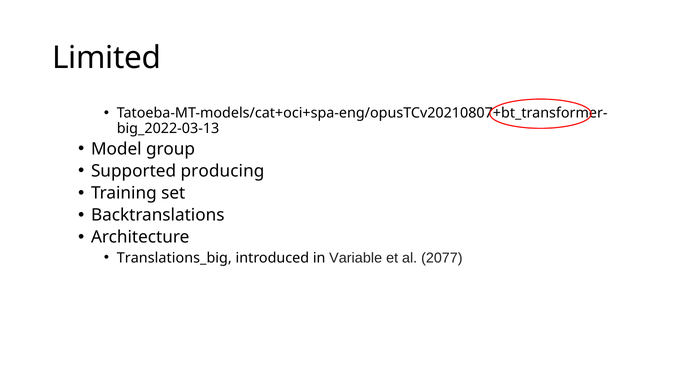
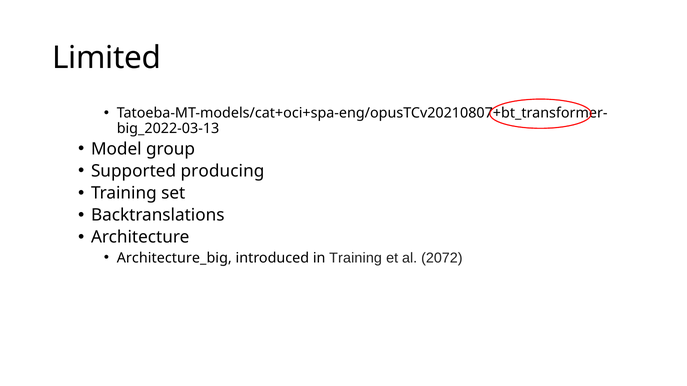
Translations_big: Translations_big -> Architecture_big (174, 258)
in Variable: Variable -> Training (356, 258)
2077: 2077 -> 2072 (442, 258)
